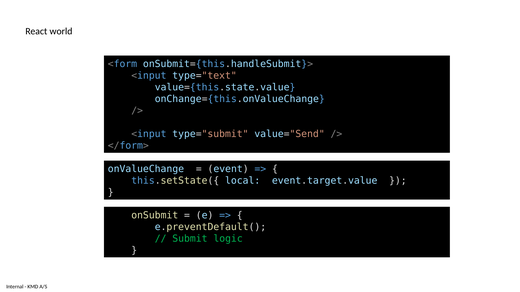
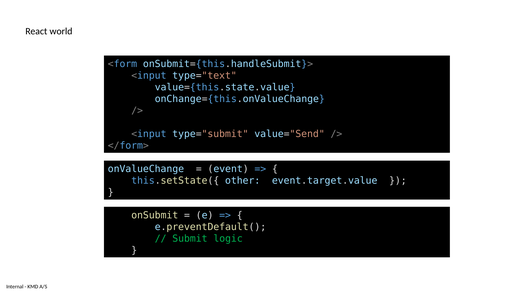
local: local -> other (243, 181)
